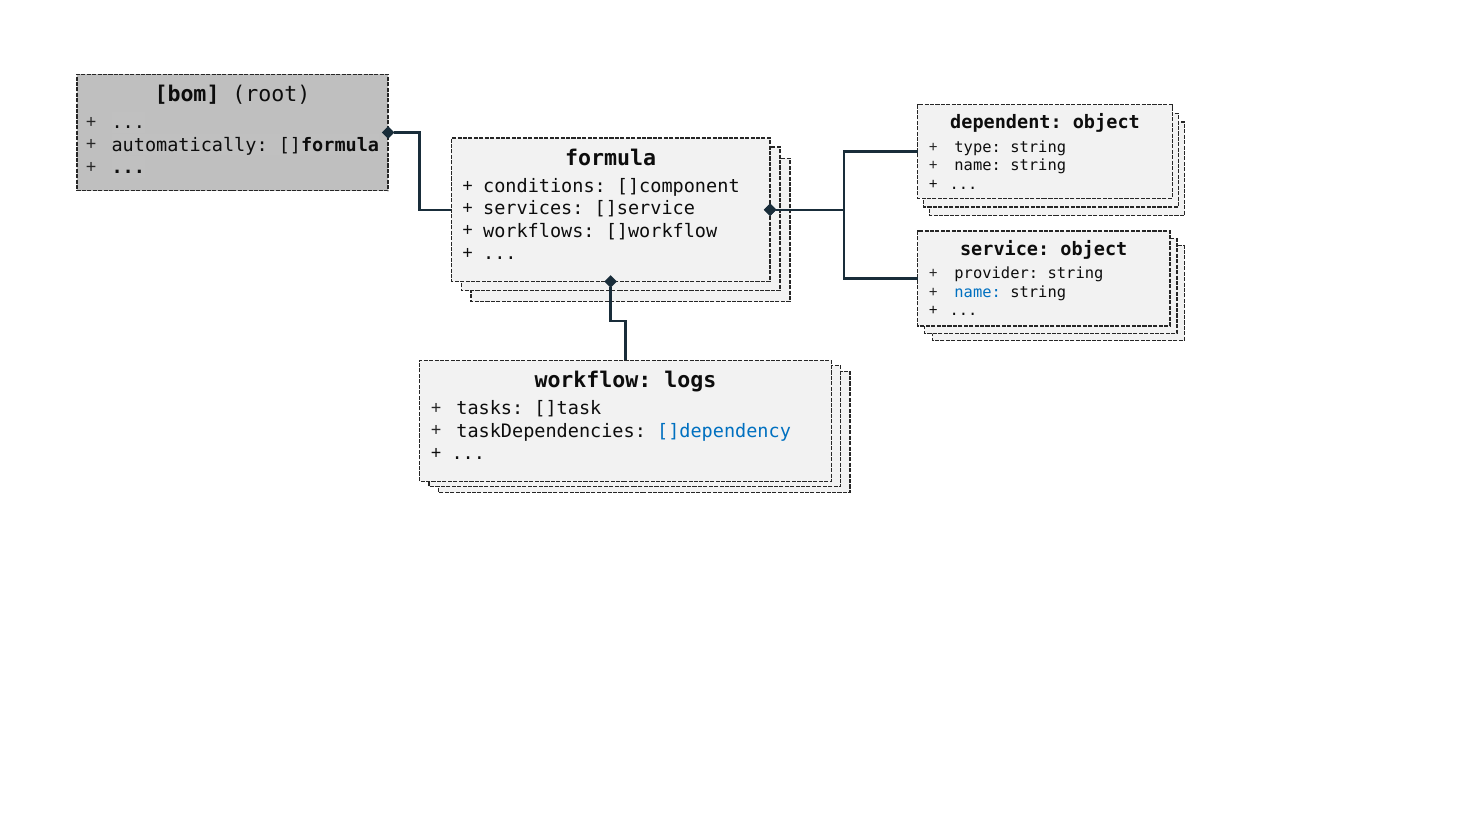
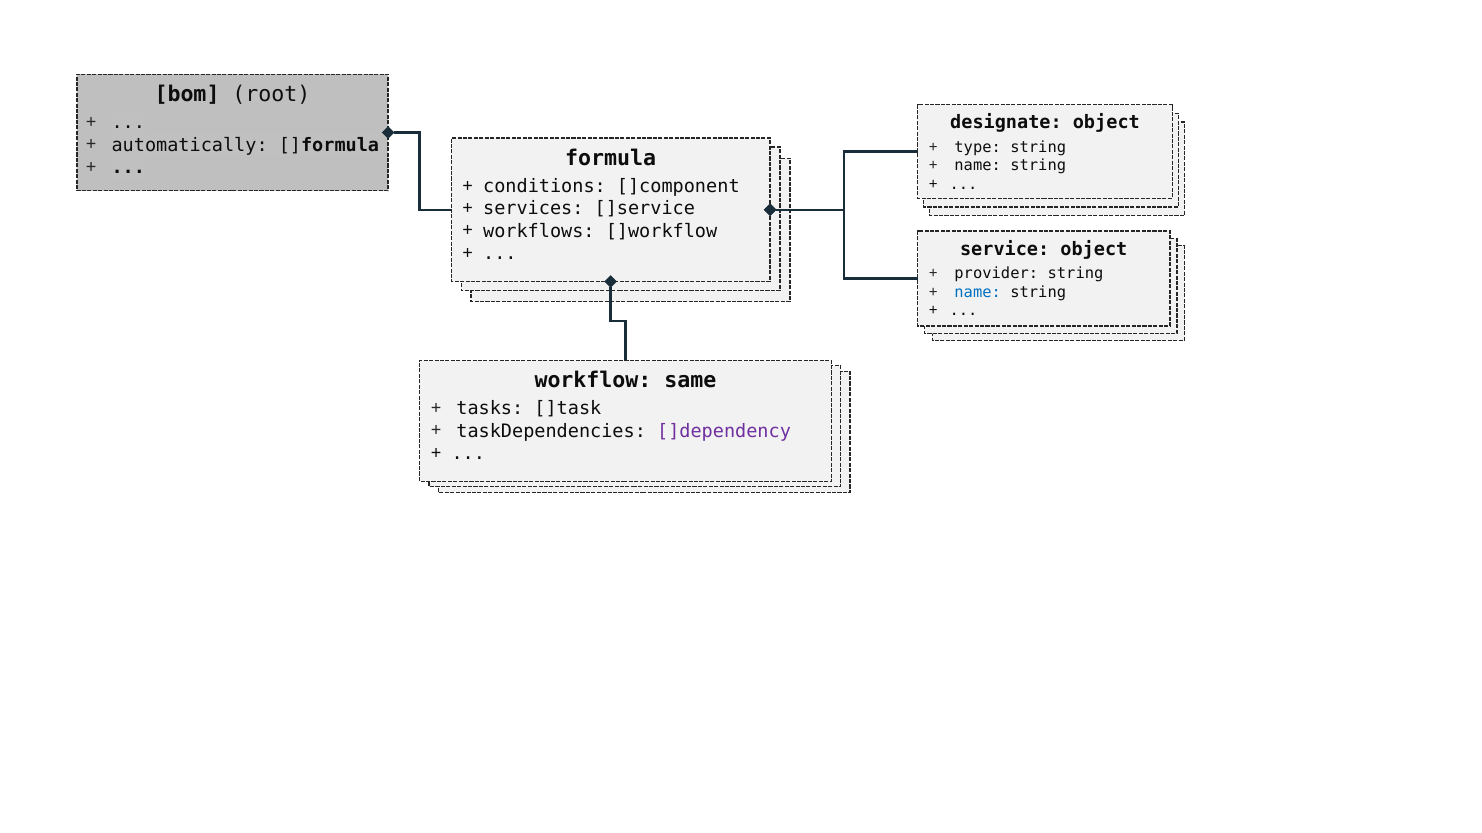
dependent: dependent -> designate (1006, 123)
logs: logs -> same (690, 381)
]dependency colour: blue -> purple (724, 431)
